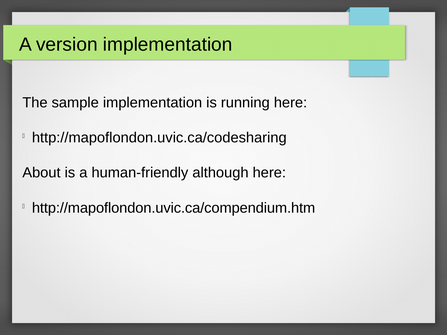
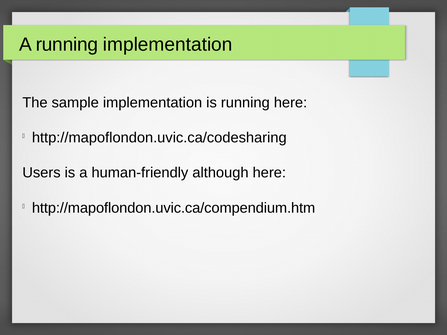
A version: version -> running (67, 44)
About: About -> Users (41, 173)
